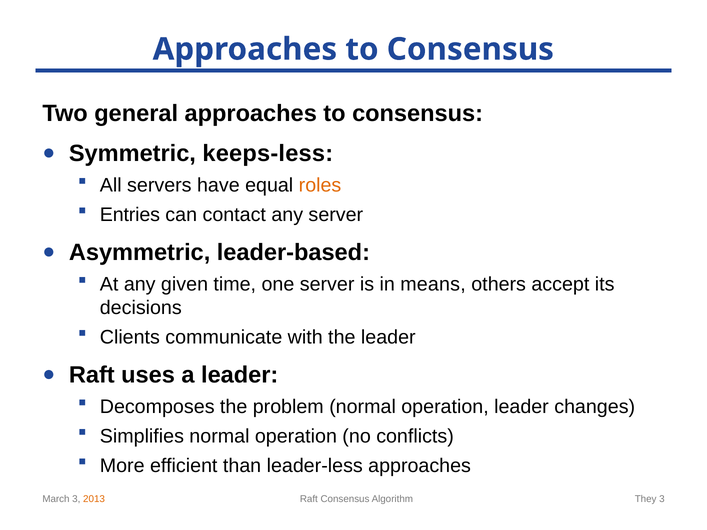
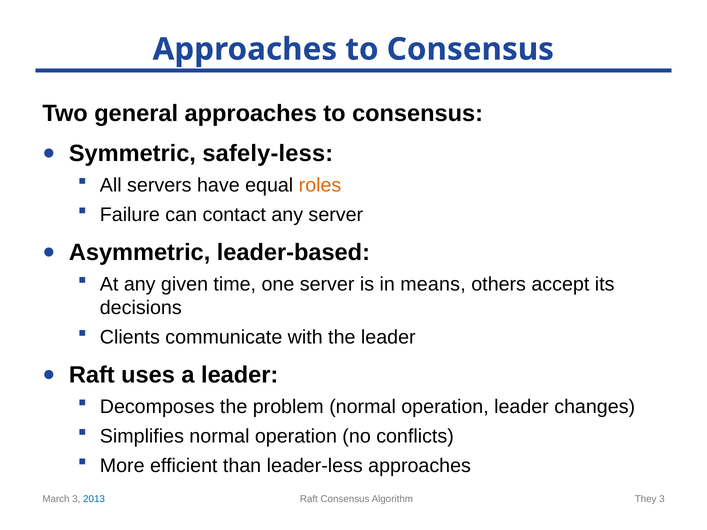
keeps-less: keeps-less -> safely-less (268, 154)
Entries: Entries -> Failure (130, 215)
2013 colour: orange -> blue (94, 499)
